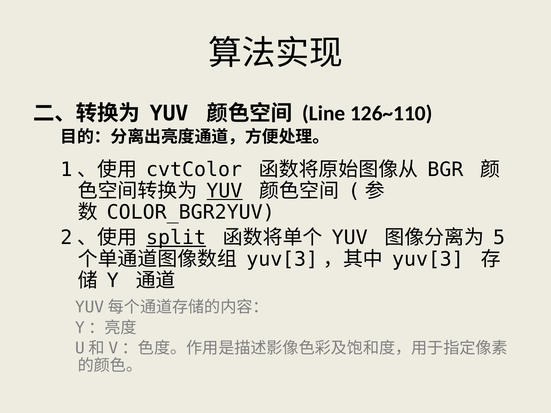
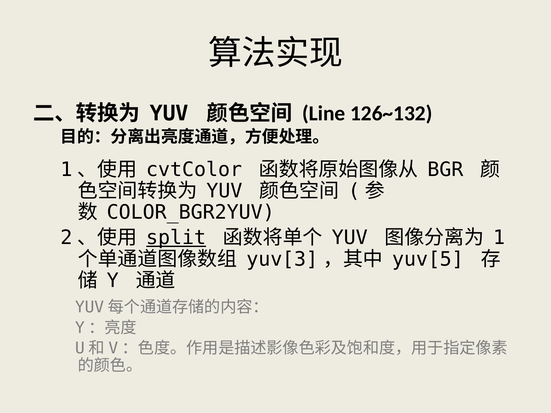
126~110: 126~110 -> 126~132 (391, 114)
YUV underline: present -> none (225, 191)
5: 5 -> 1 (499, 238)
yuv[3: yuv[3 -> yuv[5 (428, 259)
